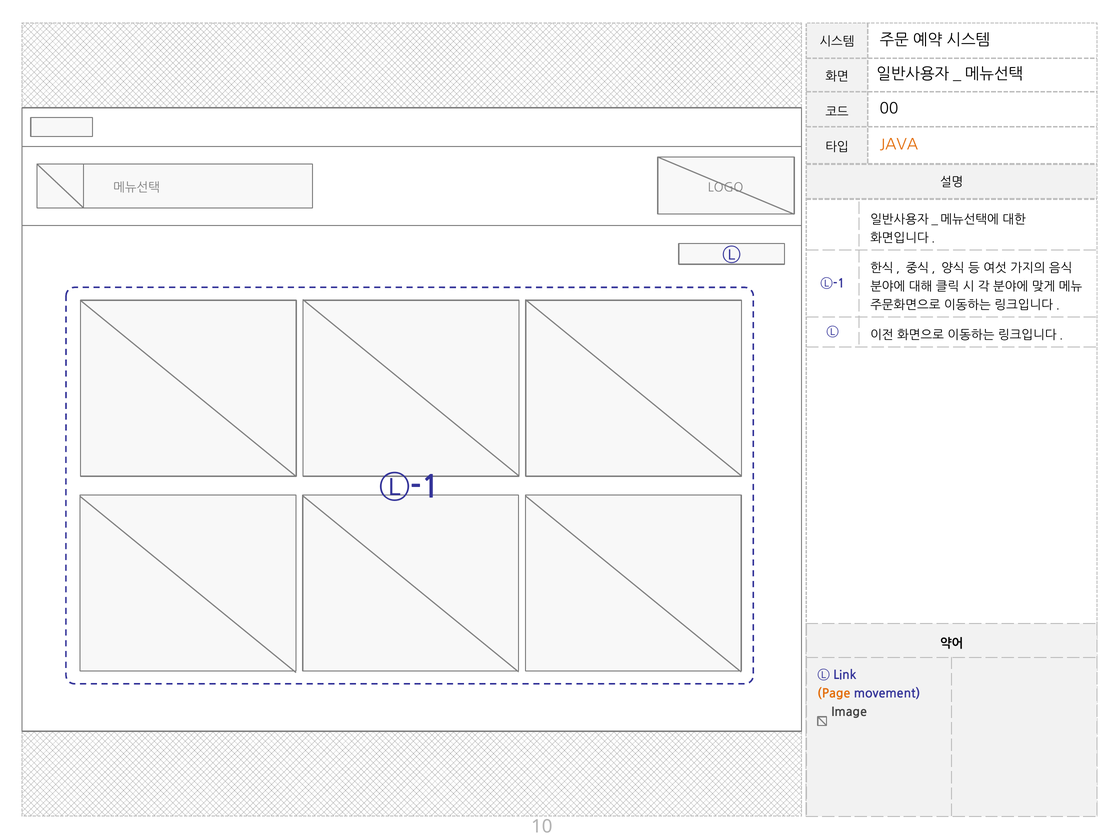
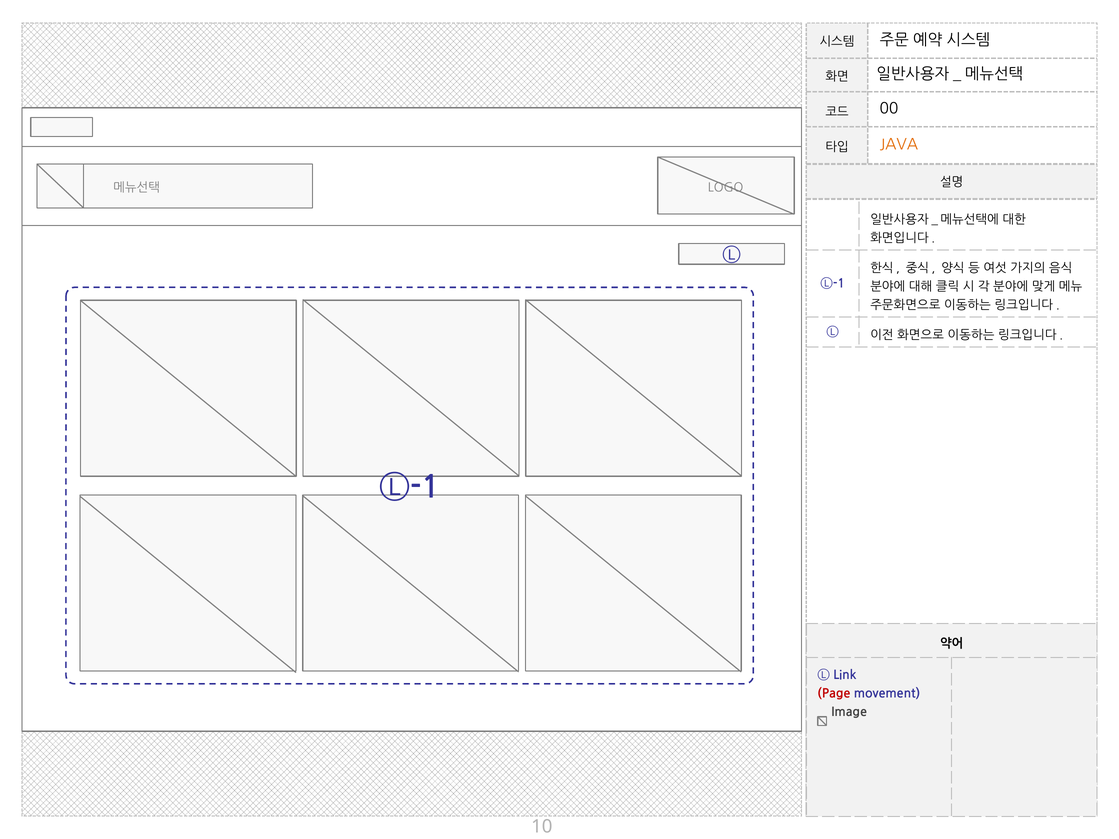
Page colour: orange -> red (834, 694)
